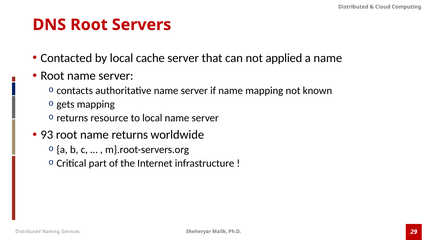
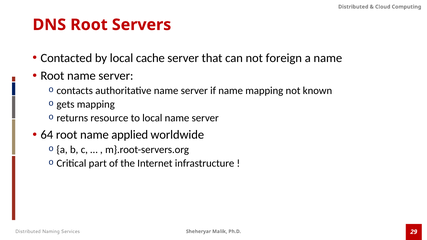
applied: applied -> foreign (284, 58)
93: 93 -> 64 (47, 135)
name returns: returns -> applied (130, 135)
